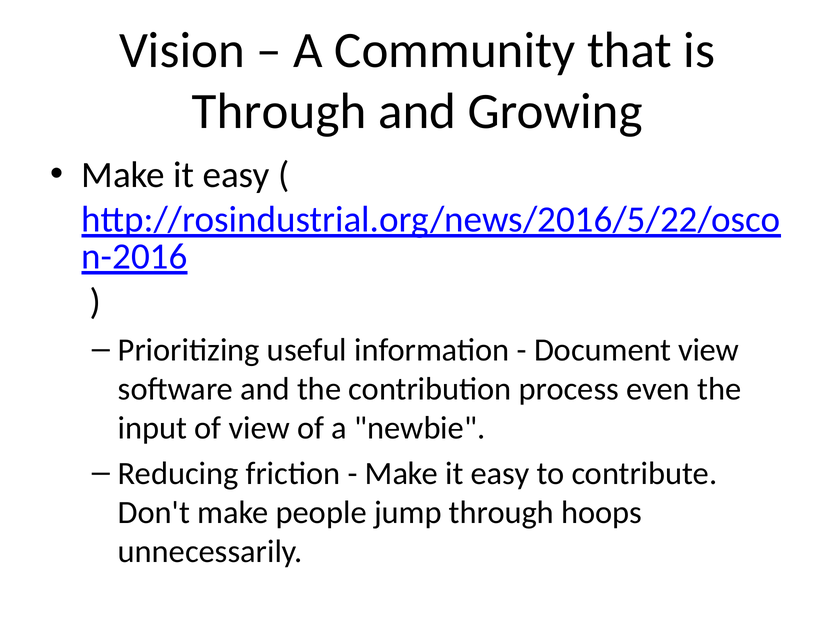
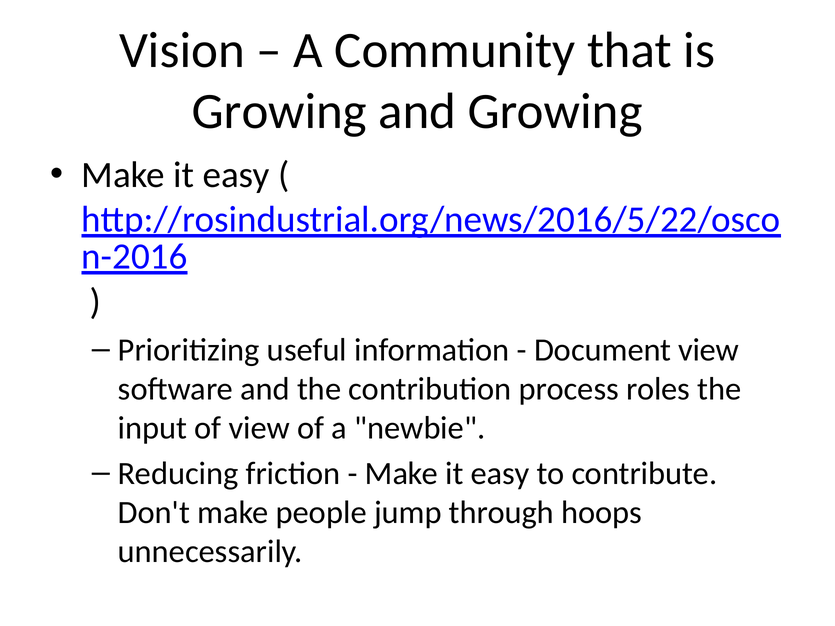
Through: Through -> Growing (279, 111)
even: even -> roles (658, 389)
